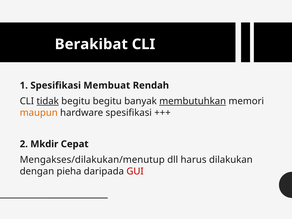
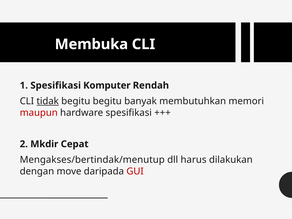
Berakibat: Berakibat -> Membuka (91, 44)
Membuat: Membuat -> Komputer (107, 85)
membutuhkan underline: present -> none (193, 101)
maupun colour: orange -> red (39, 113)
Mengakses/dilakukan/menutup: Mengakses/dilakukan/menutup -> Mengakses/bertindak/menutup (92, 160)
pieha: pieha -> move (69, 171)
